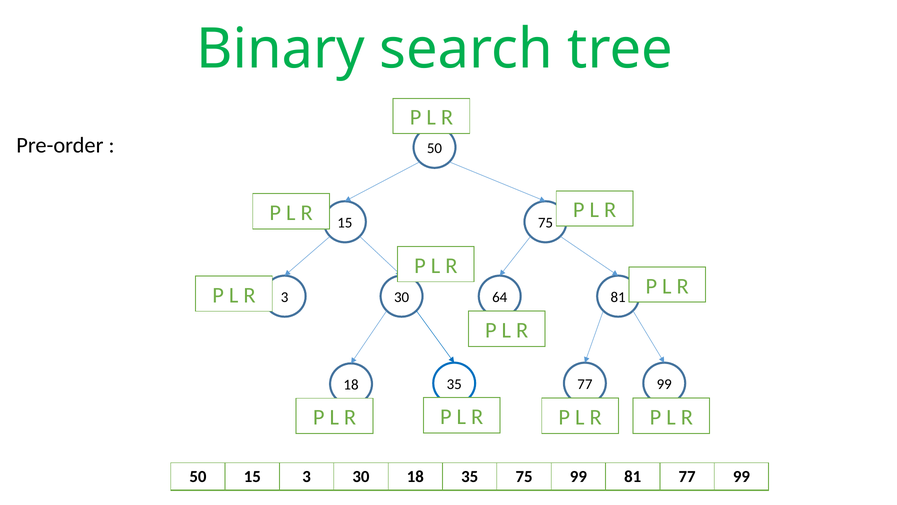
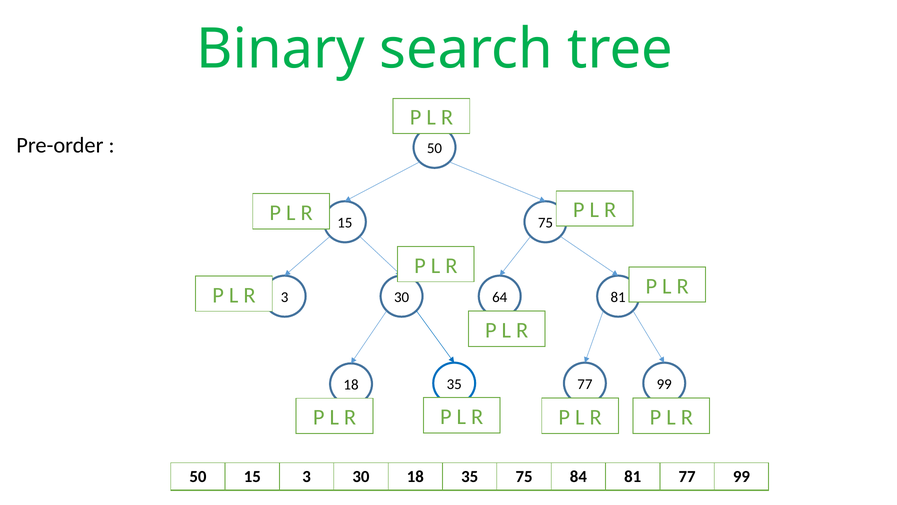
75 99: 99 -> 84 (578, 476)
